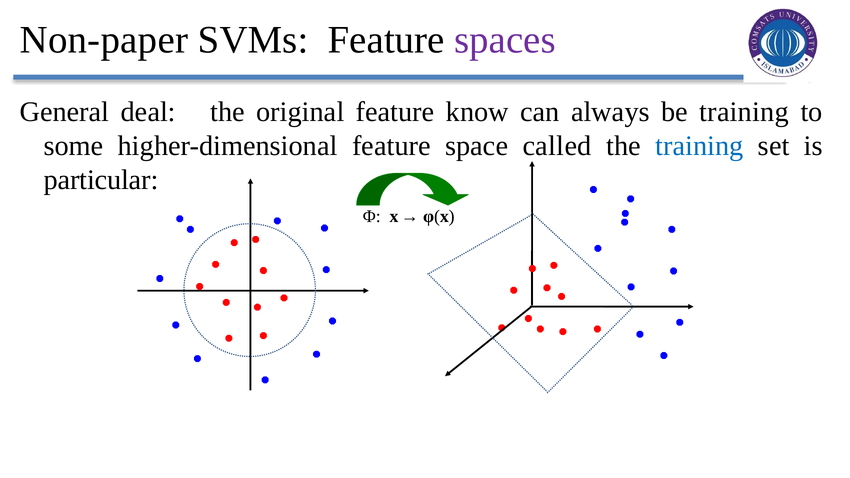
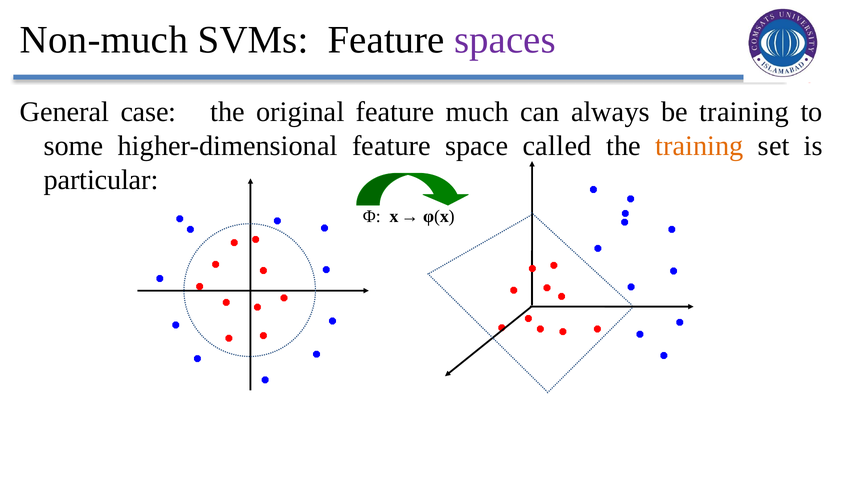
Non-paper: Non-paper -> Non-much (104, 40)
deal: deal -> case (148, 112)
know: know -> much (477, 112)
training colour: blue -> orange (699, 146)
